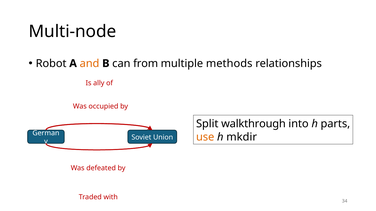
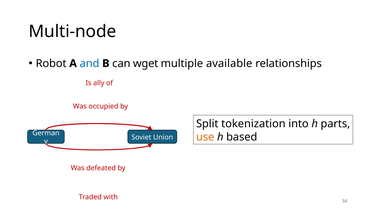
and colour: orange -> blue (90, 64)
from: from -> wget (146, 64)
methods: methods -> available (229, 64)
walkthrough: walkthrough -> tokenization (253, 124)
mkdir: mkdir -> based (242, 137)
